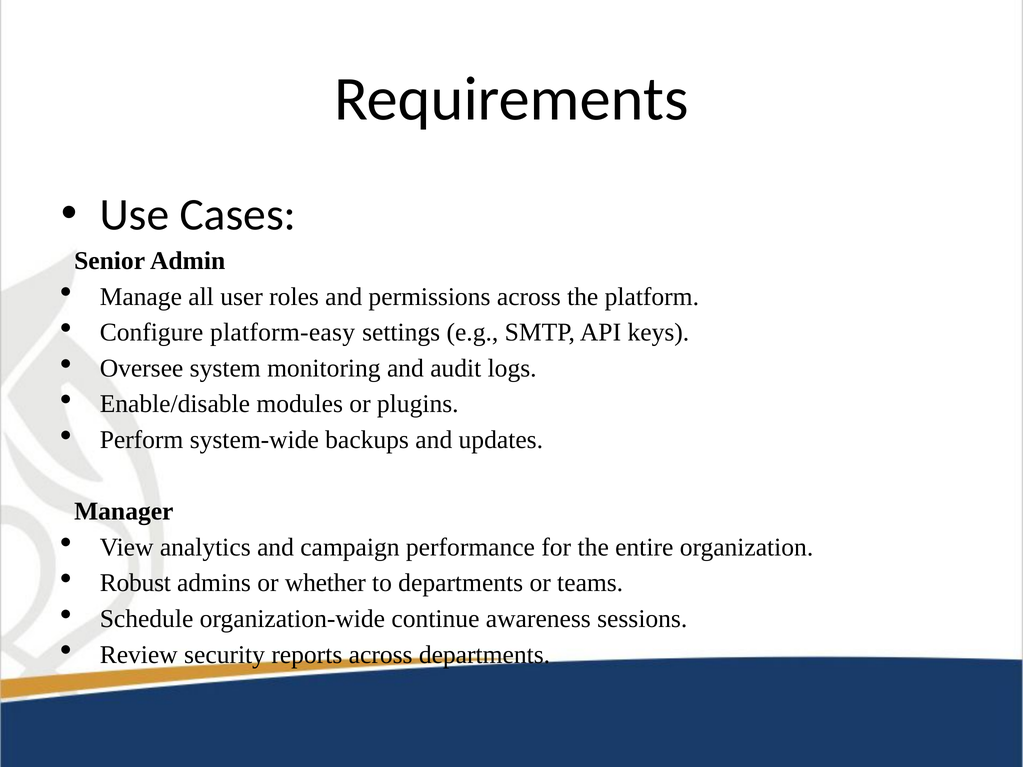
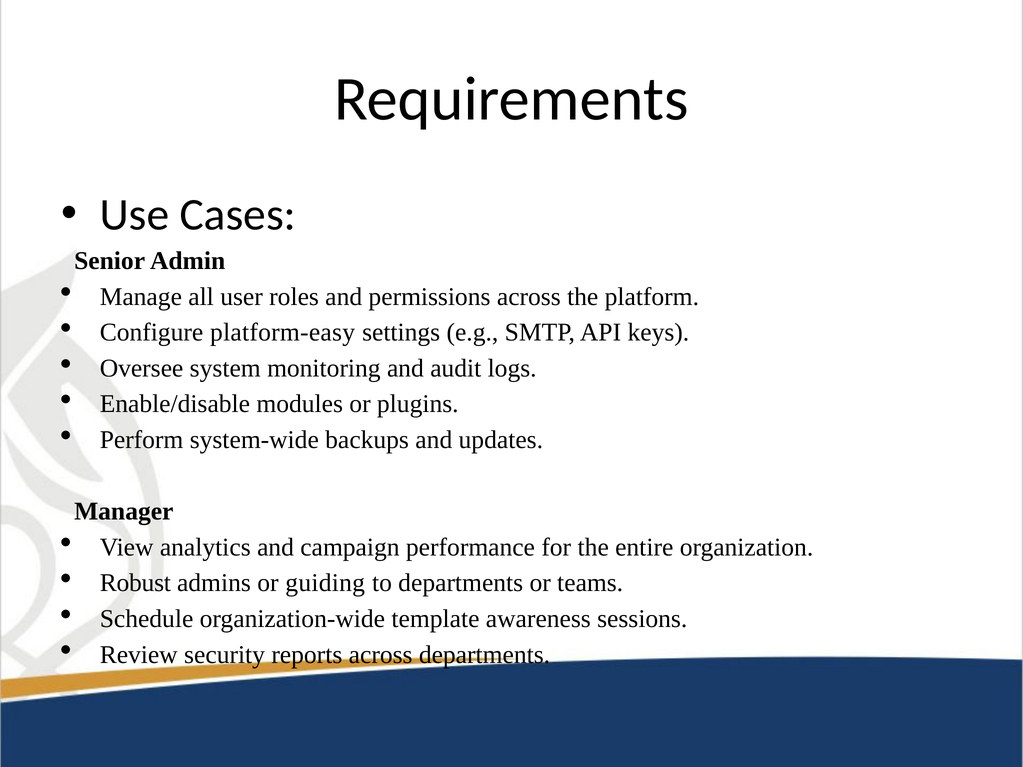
whether: whether -> guiding (325, 583)
continue: continue -> template (435, 619)
